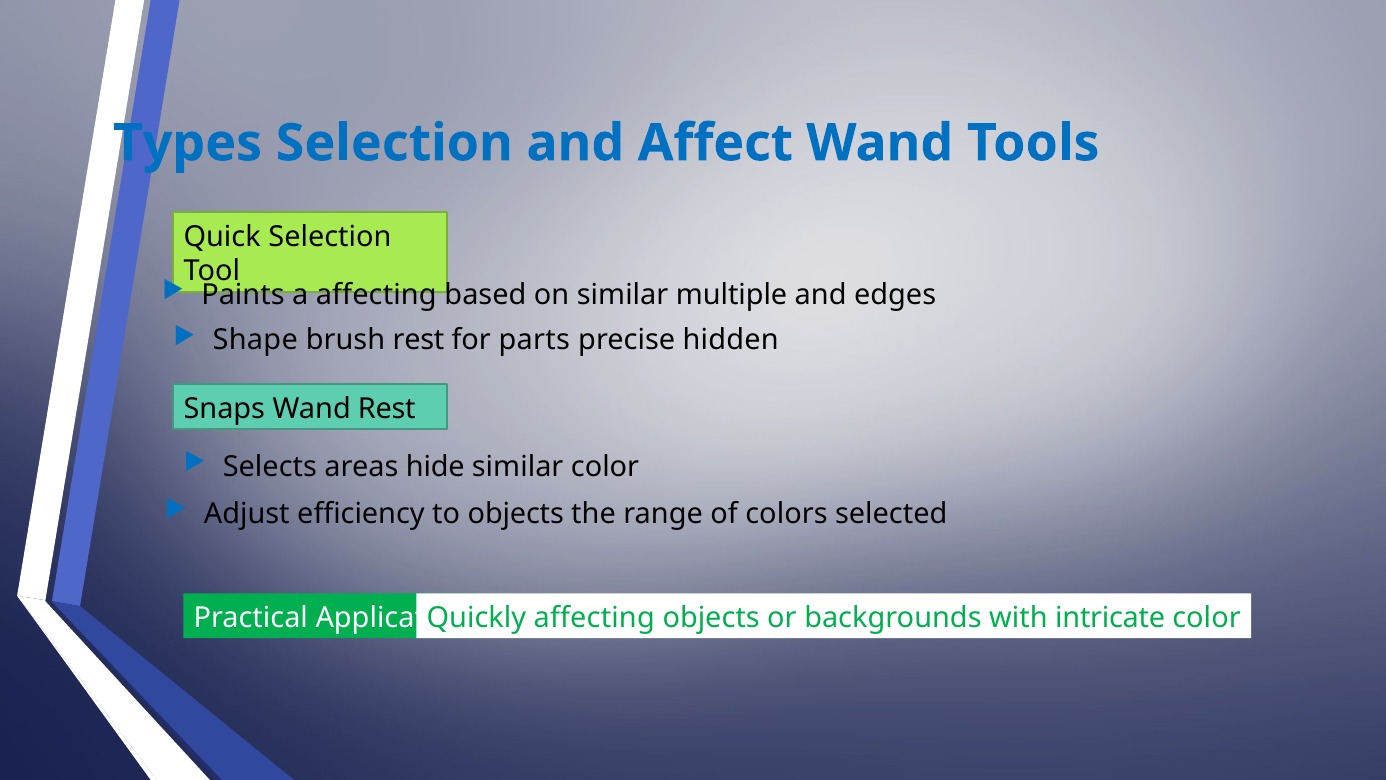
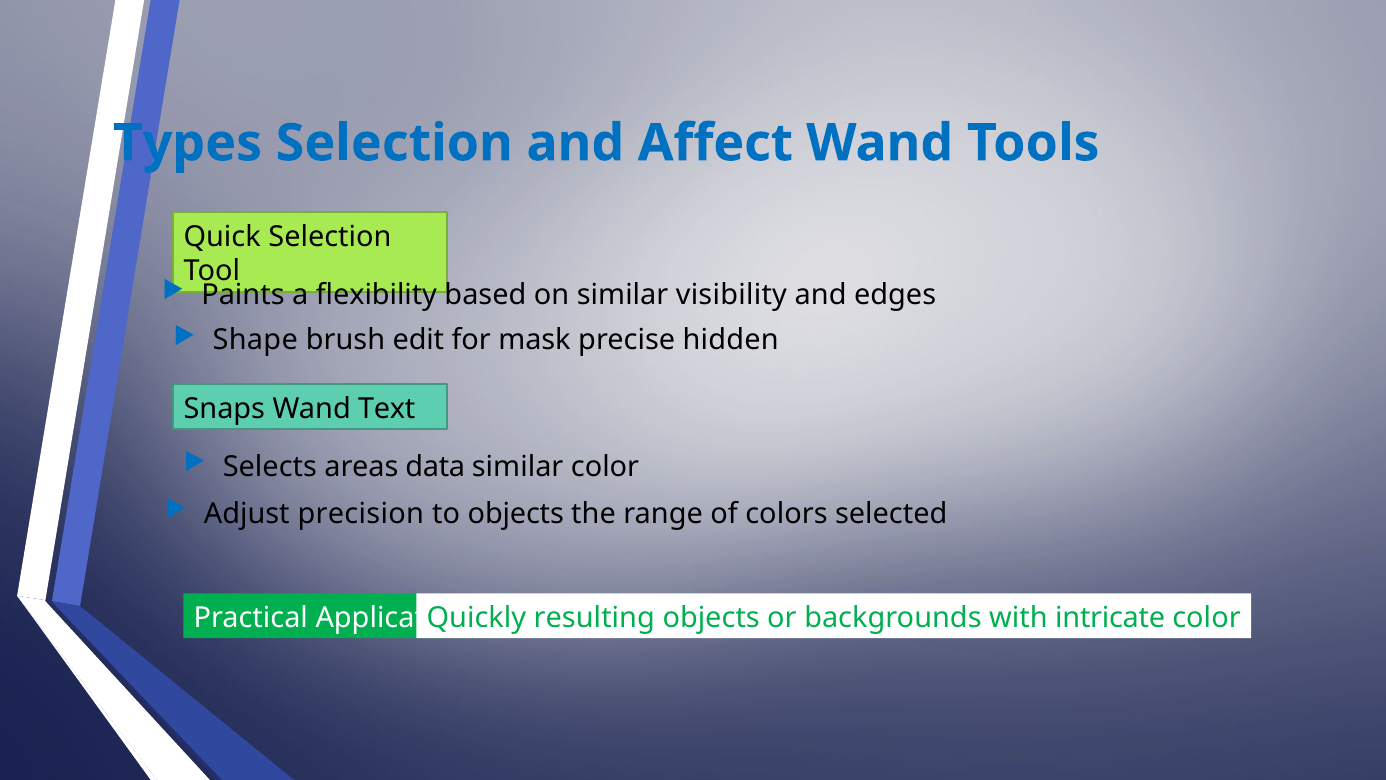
a affecting: affecting -> flexibility (376, 295)
multiple: multiple -> visibility (731, 295)
brush rest: rest -> edit (418, 340)
parts: parts -> mask (534, 340)
Wand Rest: Rest -> Text (387, 408)
hide: hide -> data (435, 466)
efficiency: efficiency -> precision (361, 514)
affecting: affecting -> resulting (594, 617)
